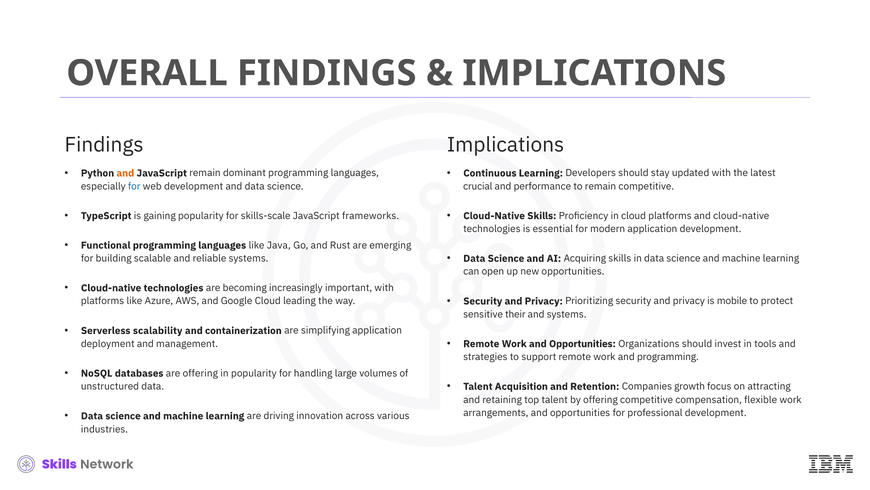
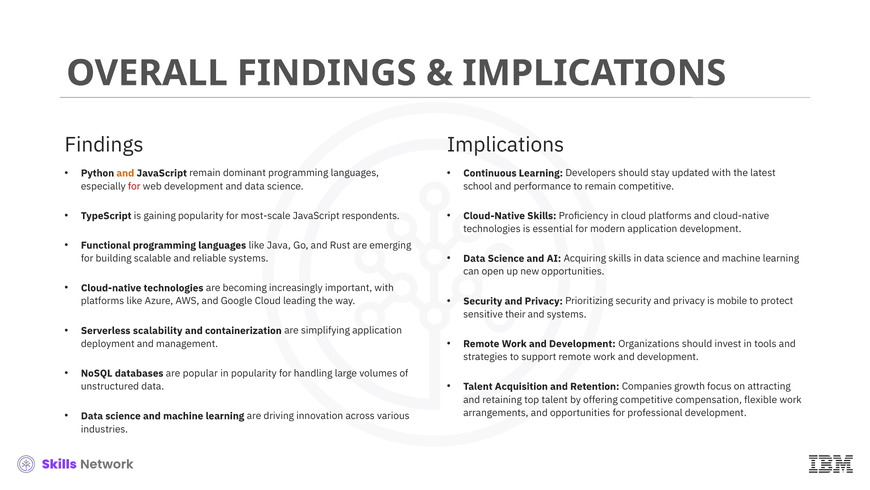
for colour: blue -> red (134, 186)
crucial: crucial -> school (478, 186)
skills-scale: skills-scale -> most-scale (266, 216)
frameworks: frameworks -> respondents (371, 216)
Opportunities: Opportunities -> Development (582, 343)
programming: programming -> development (668, 357)
are offering: offering -> popular (200, 373)
